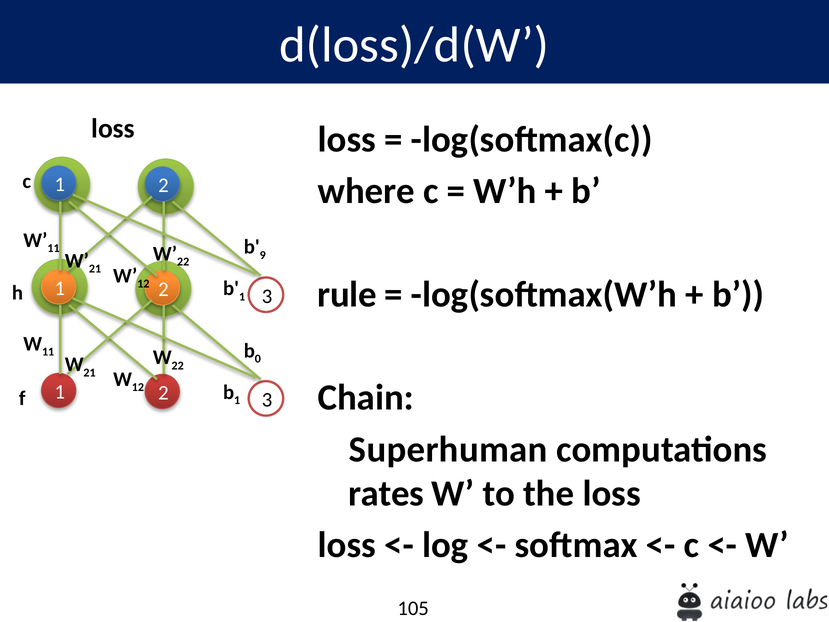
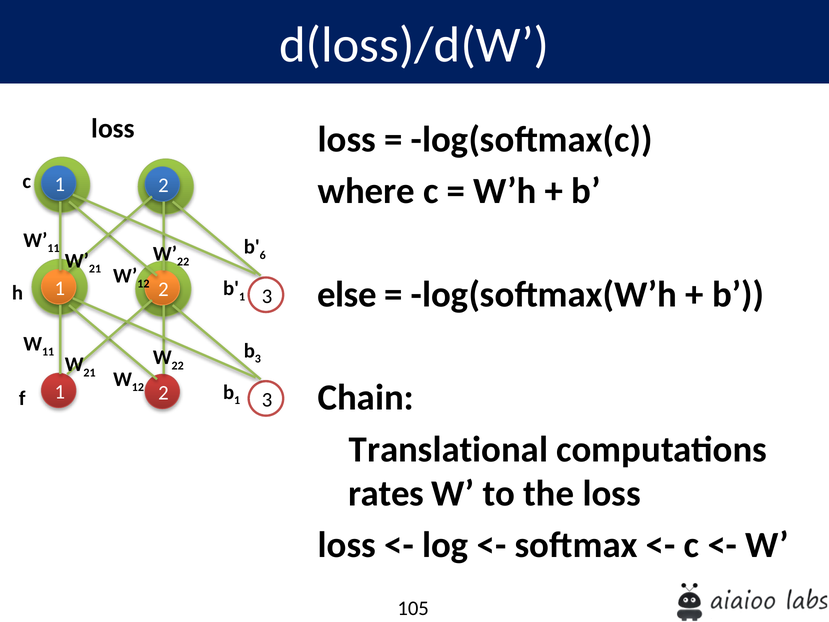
9: 9 -> 6 (263, 255)
rule: rule -> else (347, 294)
b 0: 0 -> 3 (258, 359)
Superhuman: Superhuman -> Translational (448, 449)
